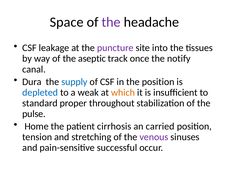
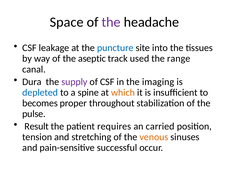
puncture colour: purple -> blue (115, 48)
once: once -> used (140, 58)
notify: notify -> range (179, 58)
supply colour: blue -> purple (74, 82)
the position: position -> imaging (158, 82)
weak: weak -> spine (88, 92)
standard: standard -> becomes (40, 103)
Home: Home -> Result (37, 126)
cirrhosis: cirrhosis -> requires (114, 126)
venous colour: purple -> orange (154, 137)
